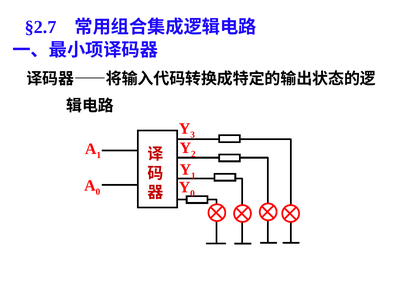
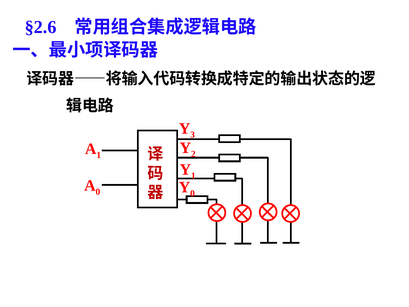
§2.7: §2.7 -> §2.6 (41, 27)
